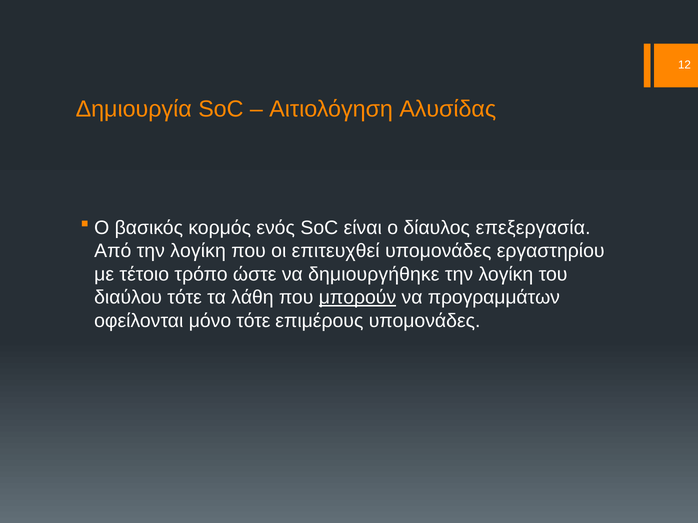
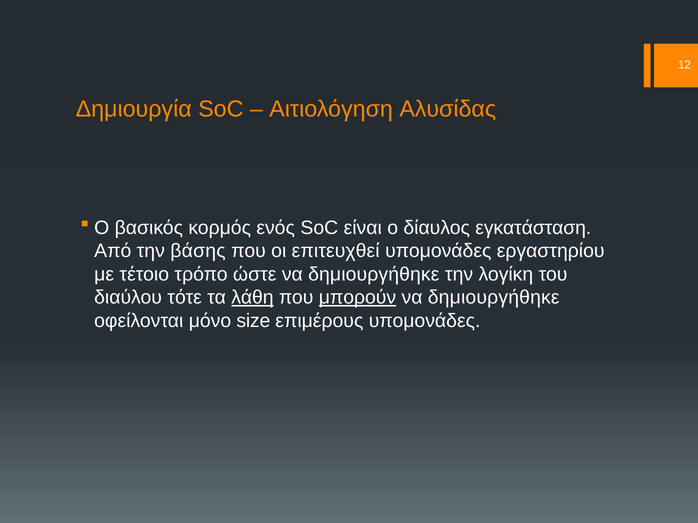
επεξεργασία: επεξεργασία -> εγκατάσταση (533, 228)
Από την λογίκη: λογίκη -> βάσης (198, 251)
λάθη underline: none -> present (252, 298)
προγραμμάτων: προγραμμάτων -> δημιουργήθηκε (494, 298)
μόνο τότε: τότε -> size (253, 321)
